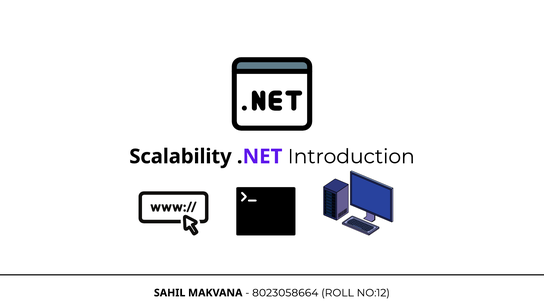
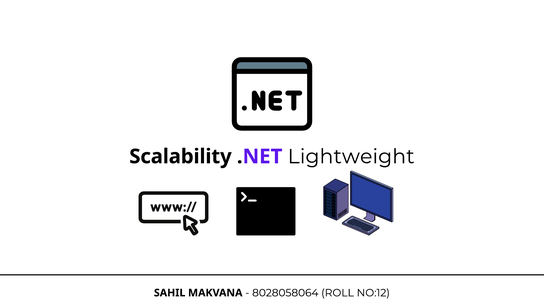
Introduction: Introduction -> Lightweight (351, 157)
8023058664: 8023058664 -> 8028058064 (285, 293)
